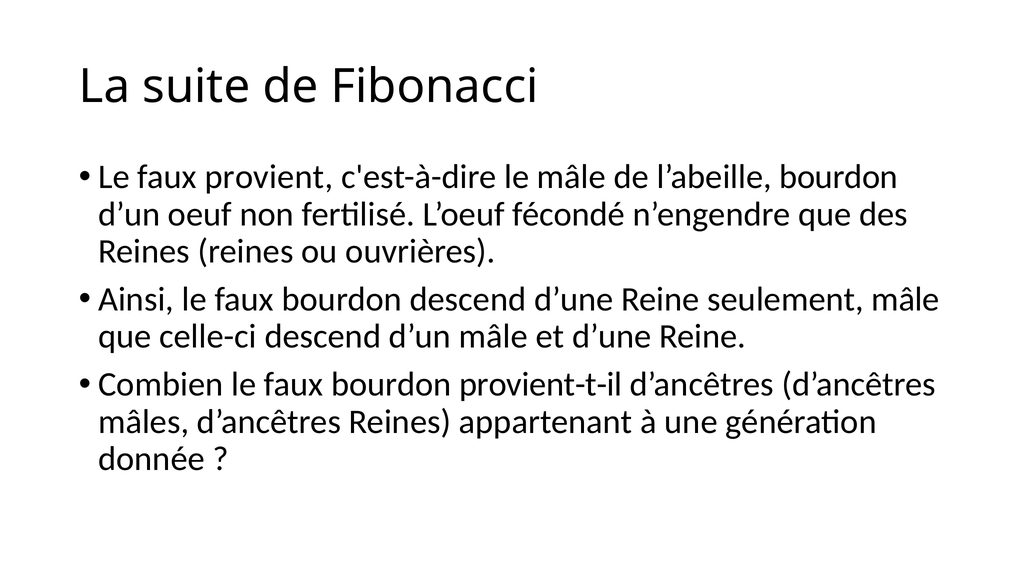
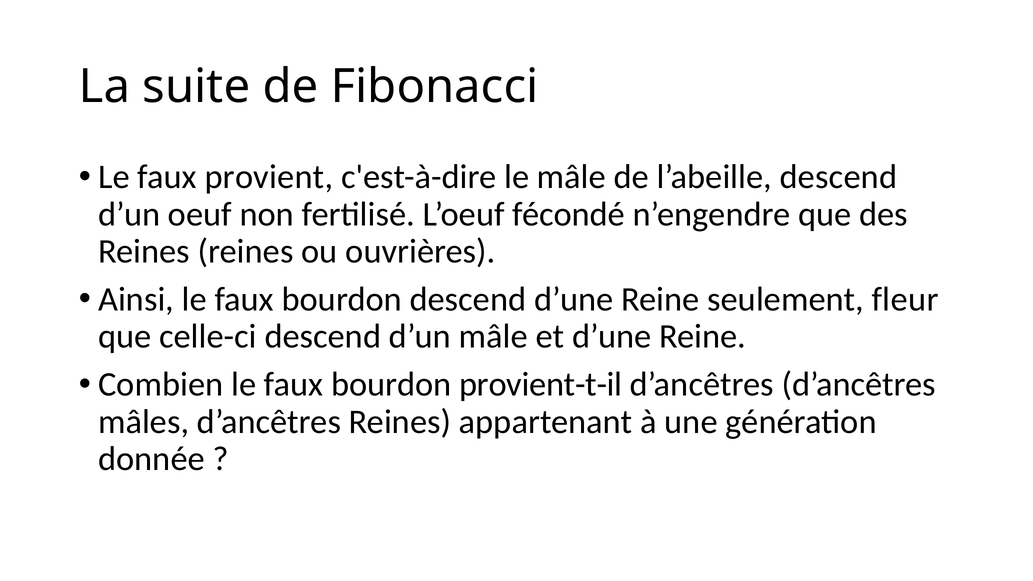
l’abeille bourdon: bourdon -> descend (838, 177)
seulement mâle: mâle -> fleur (905, 299)
